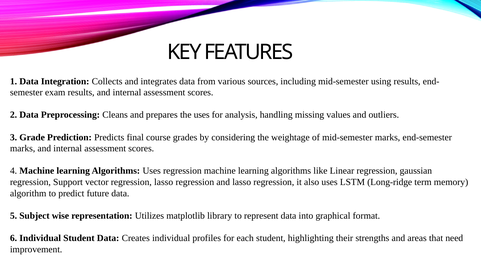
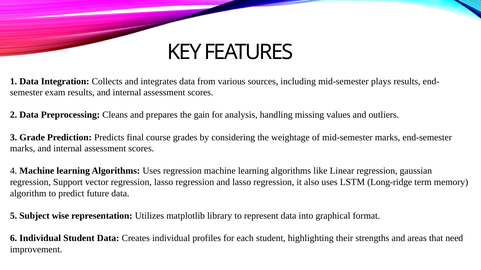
using: using -> plays (381, 81)
the uses: uses -> gain (202, 115)
